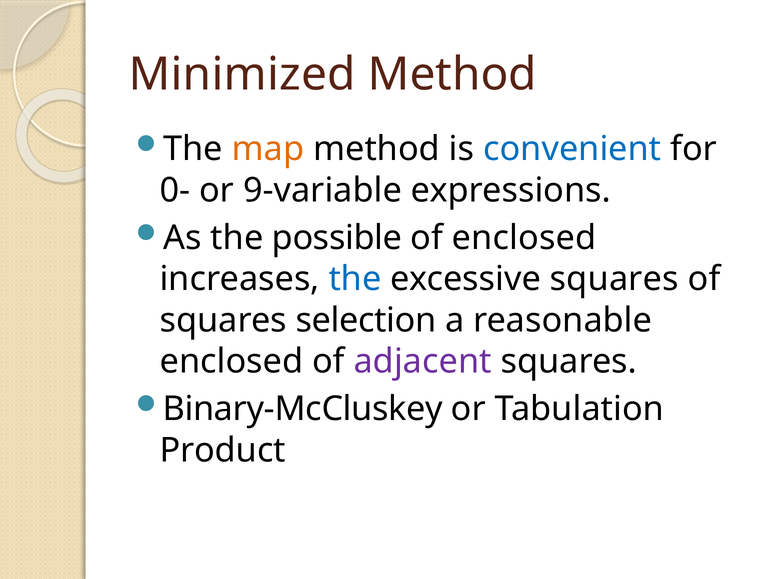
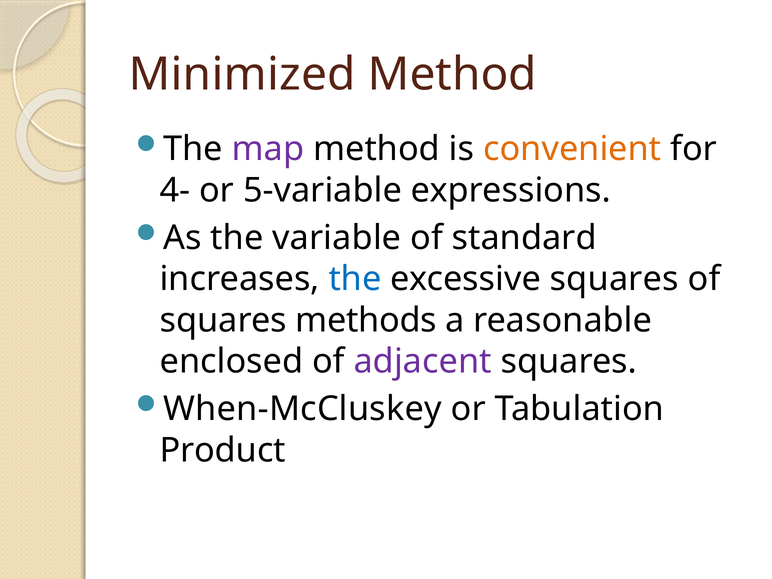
map colour: orange -> purple (268, 149)
convenient colour: blue -> orange (572, 149)
0-: 0- -> 4- (175, 190)
9-variable: 9-variable -> 5-variable (323, 190)
possible: possible -> variable (337, 238)
of enclosed: enclosed -> standard (524, 238)
selection: selection -> methods (366, 320)
Binary-McCluskey: Binary-McCluskey -> When-McCluskey (302, 409)
